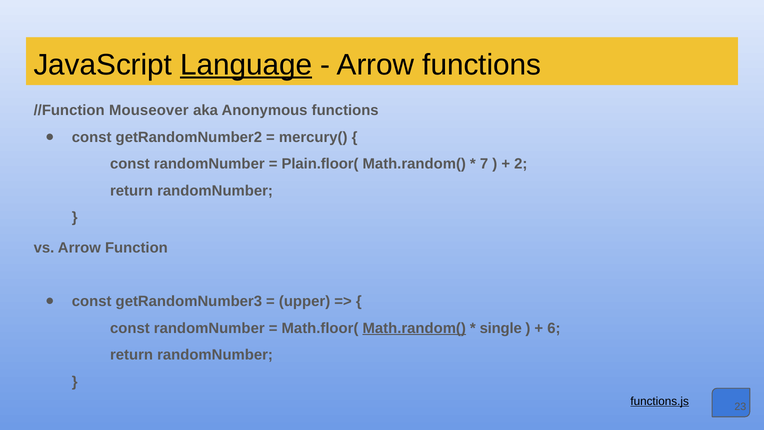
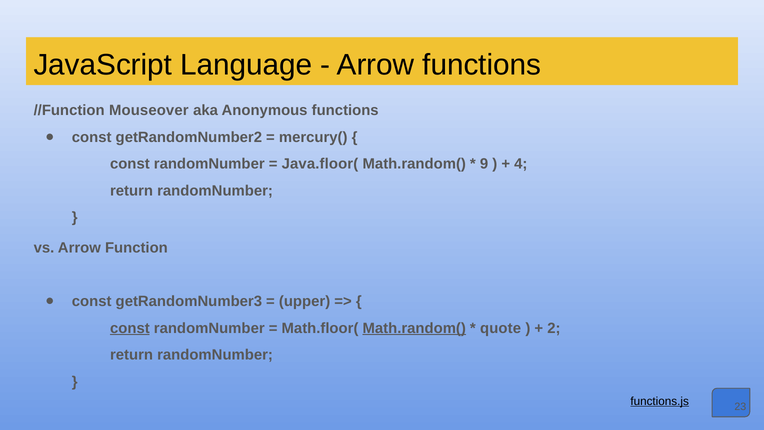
Language underline: present -> none (246, 65)
Plain.floor(: Plain.floor( -> Java.floor( (320, 164)
7: 7 -> 9 (484, 164)
2: 2 -> 4 (521, 164)
const underline: none -> present (130, 328)
single: single -> quote (501, 328)
6: 6 -> 2 (554, 328)
